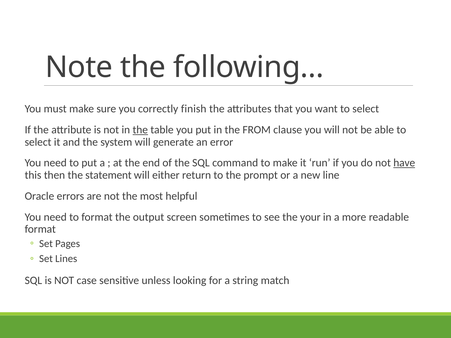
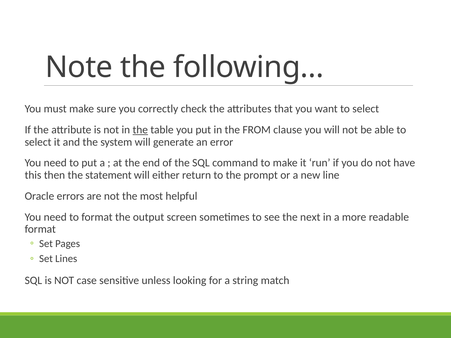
finish: finish -> check (194, 109)
have underline: present -> none (404, 163)
your: your -> next (310, 217)
